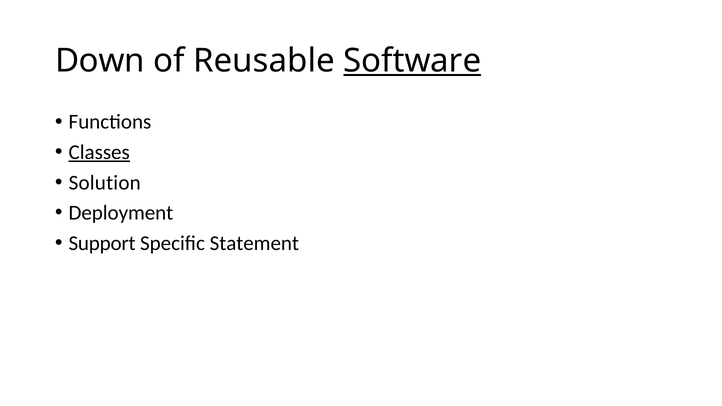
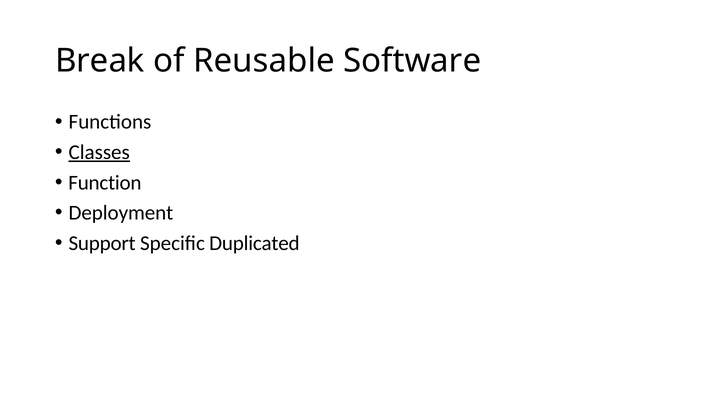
Down: Down -> Break (100, 61)
Software underline: present -> none (412, 61)
Solution: Solution -> Function (105, 183)
Statement: Statement -> Duplicated (254, 243)
